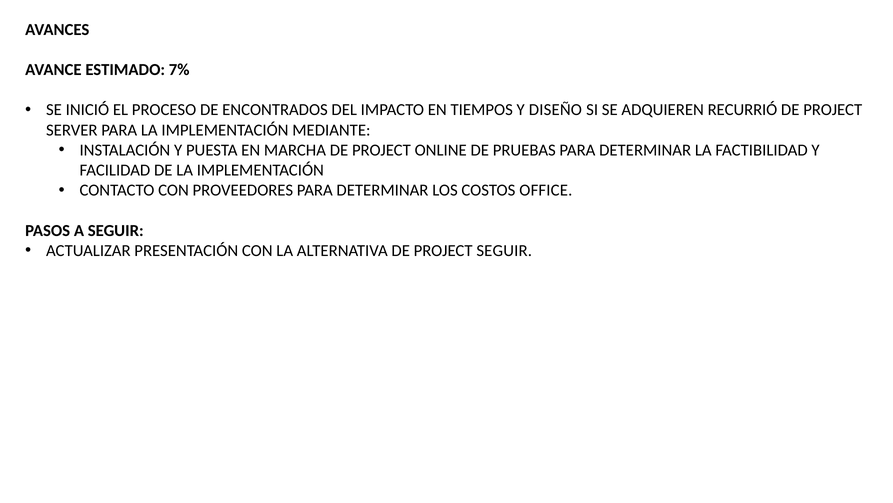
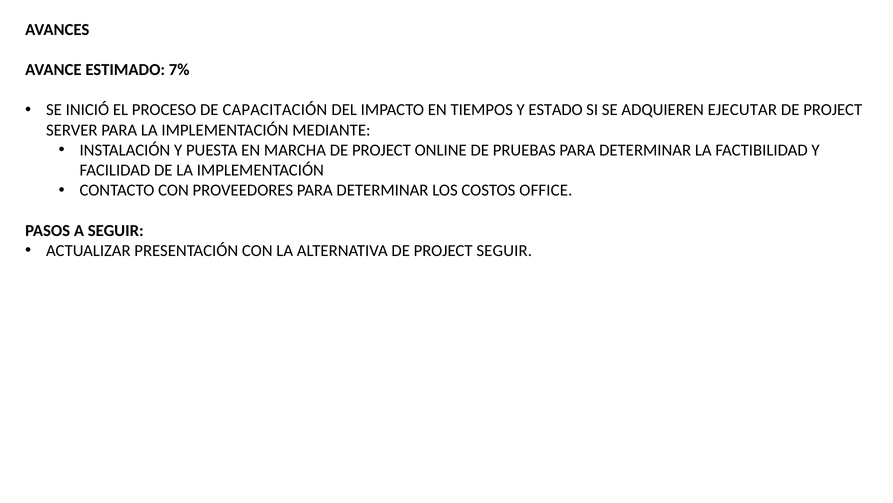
ENCONTRADOS: ENCONTRADOS -> CAPACITACIÓN (275, 110)
DISEÑO: DISEÑO -> ESTADO (556, 110)
RECURRIÓ: RECURRIÓ -> EJECUTAR (742, 110)
